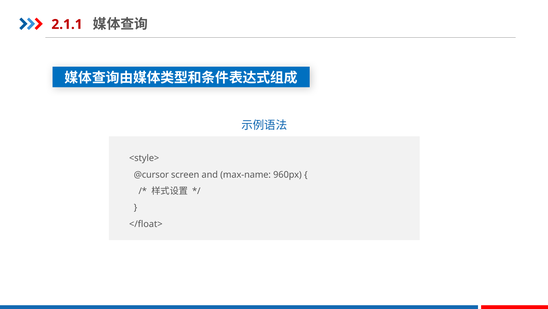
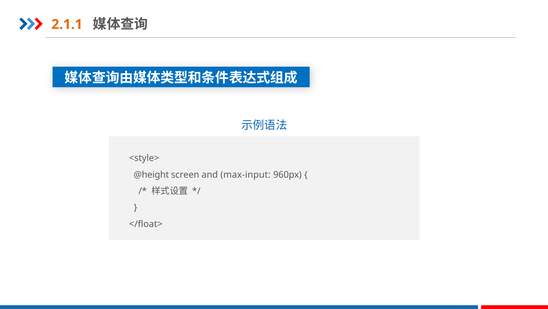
2.1.1 colour: red -> orange (67, 24)
@cursor: @cursor -> @height (151, 174)
max-name: max-name -> max-input (246, 174)
